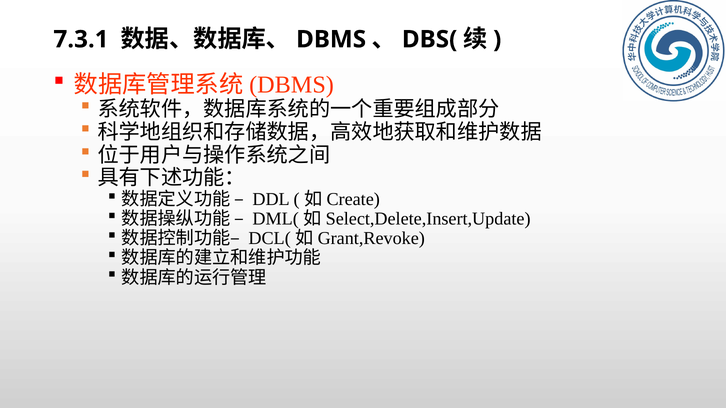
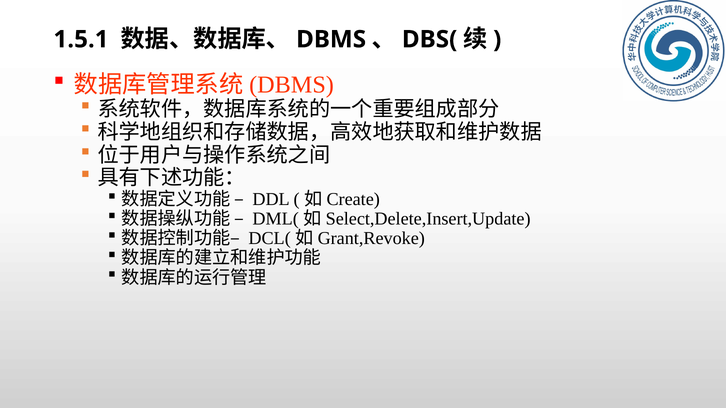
7.3.1: 7.3.1 -> 1.5.1 (81, 39)
